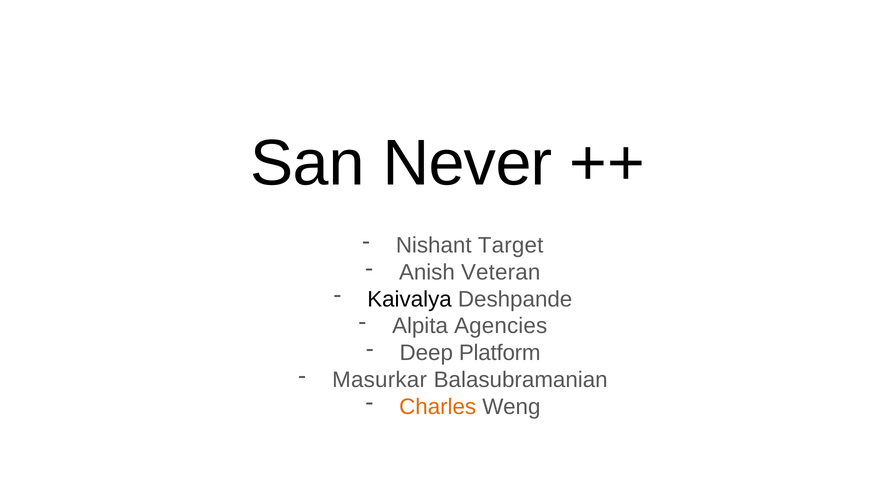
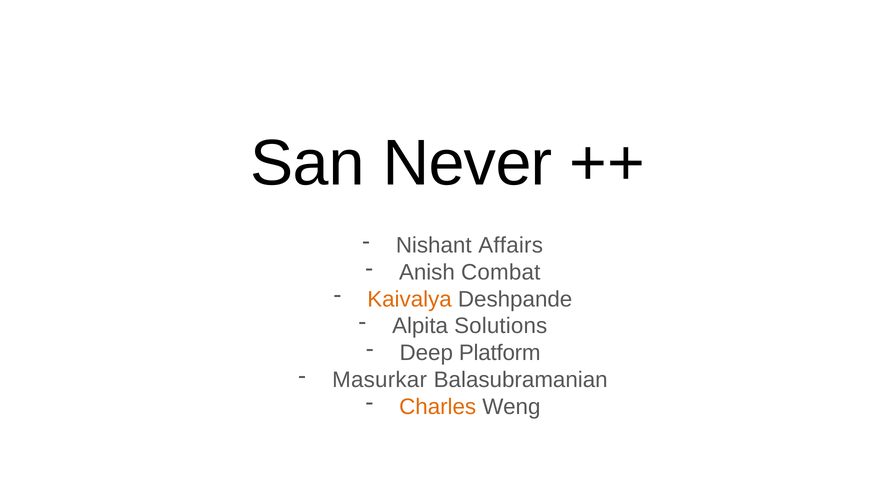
Target: Target -> Affairs (511, 245)
Veteran: Veteran -> Combat (501, 272)
Kaivalya colour: black -> orange (410, 299)
Agencies: Agencies -> Solutions (501, 326)
